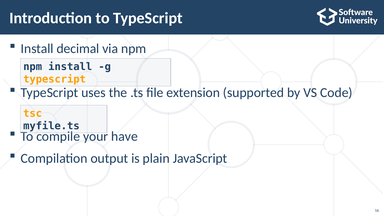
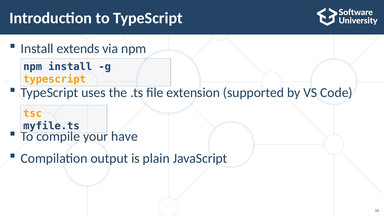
decimal: decimal -> extends (78, 49)
